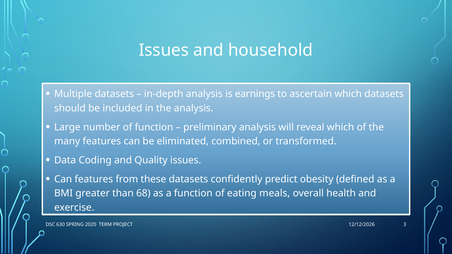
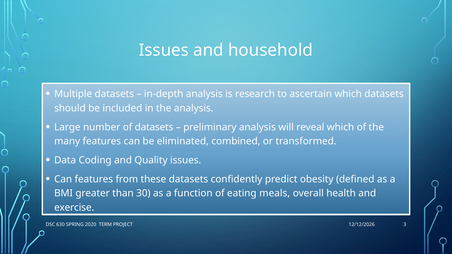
earnings: earnings -> research (255, 94)
of function: function -> datasets (154, 127)
68: 68 -> 30 (143, 194)
